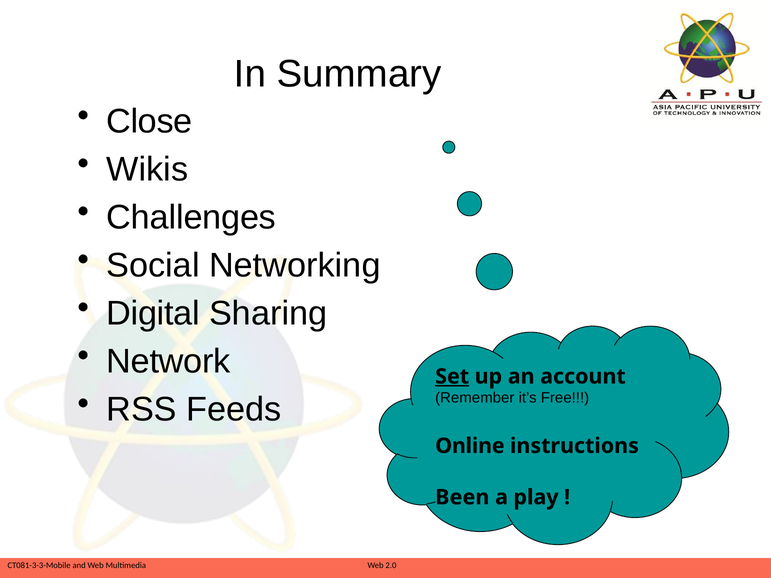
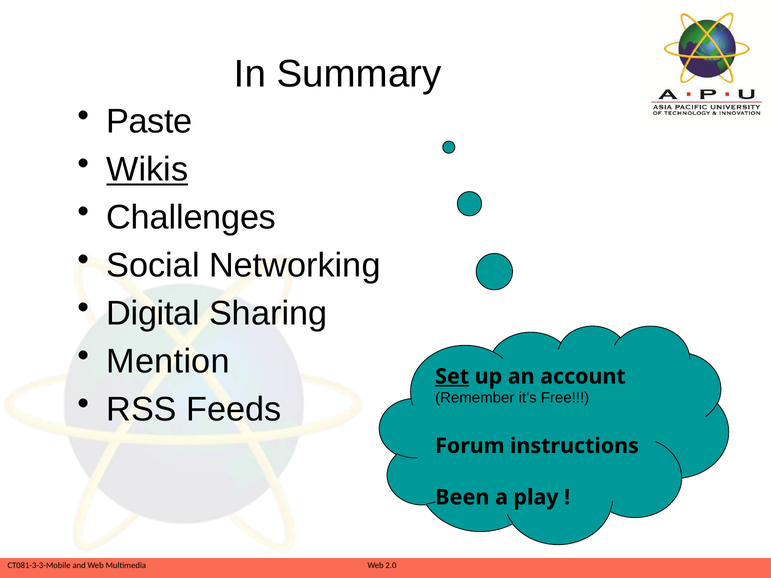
Close: Close -> Paste (149, 122)
Wikis underline: none -> present (147, 170)
Network: Network -> Mention (168, 362)
Online: Online -> Forum (470, 446)
